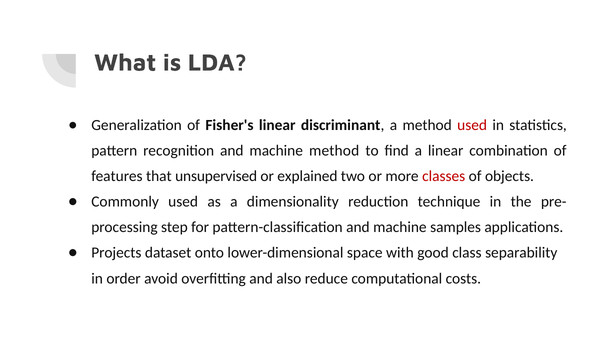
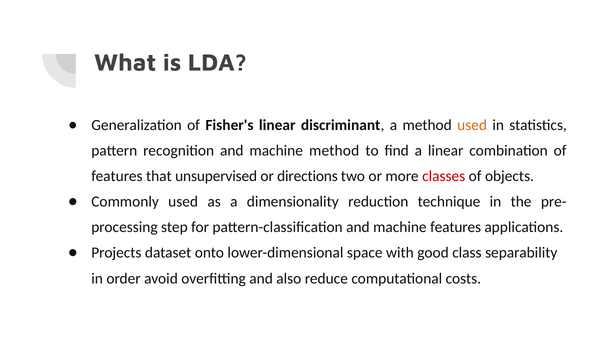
used colour: red -> orange (472, 125)
explained: explained -> directions (307, 176)
machine samples: samples -> features (456, 227)
